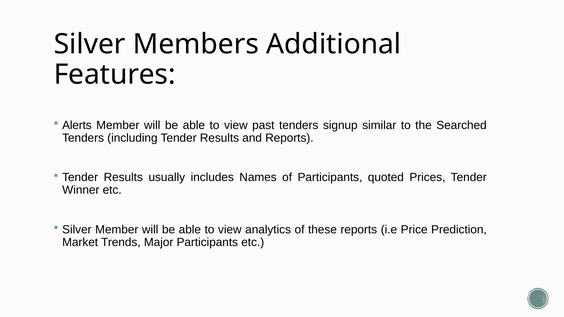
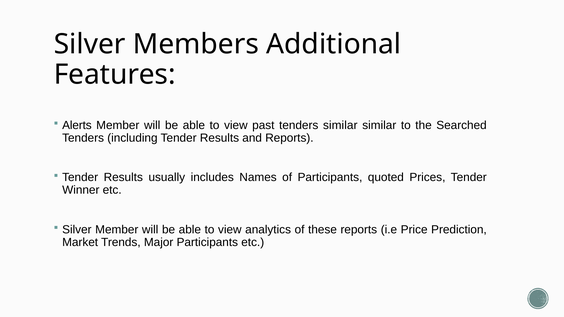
tenders signup: signup -> similar (340, 125)
